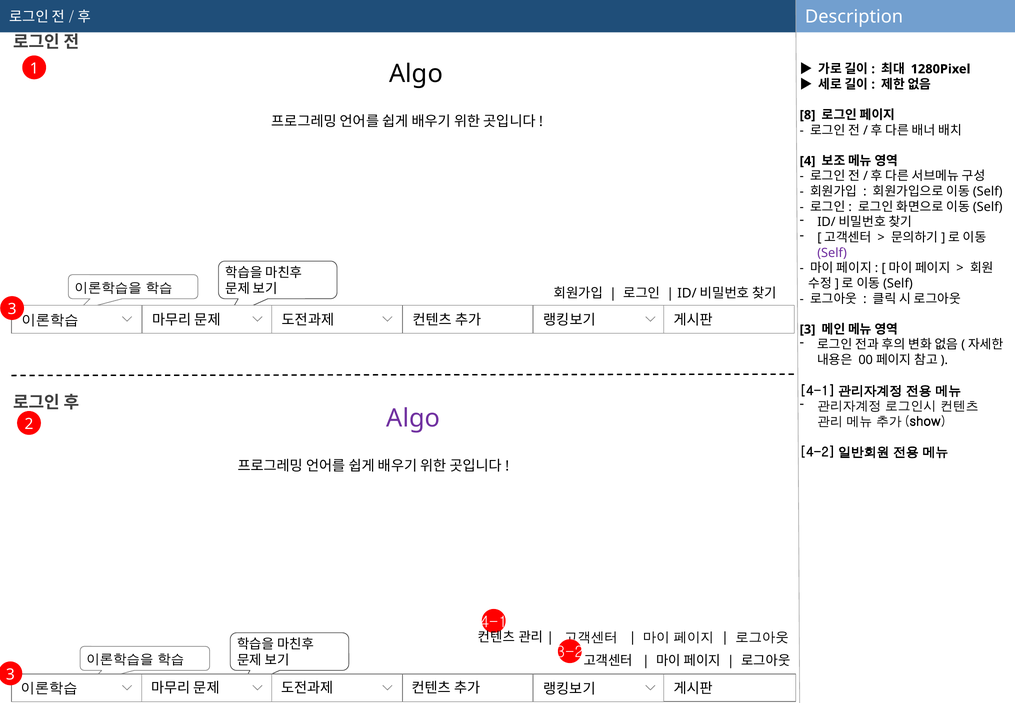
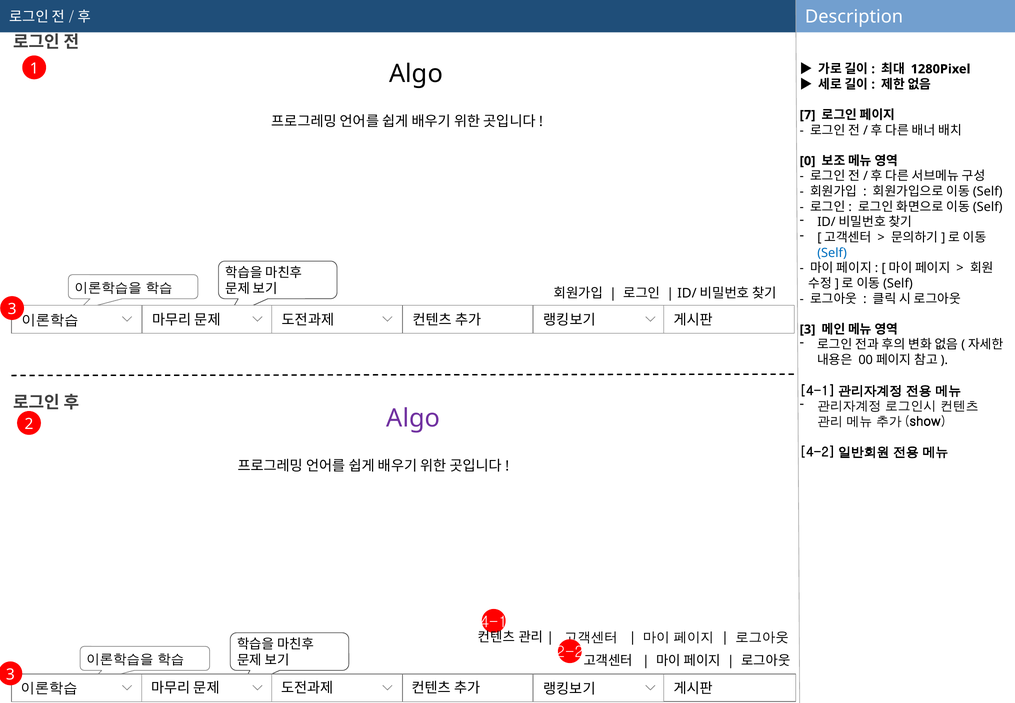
8: 8 -> 7 (808, 115)
4: 4 -> 0 (808, 161)
Self colour: purple -> blue (832, 253)
3-2: 3-2 -> 2-2 (570, 652)
